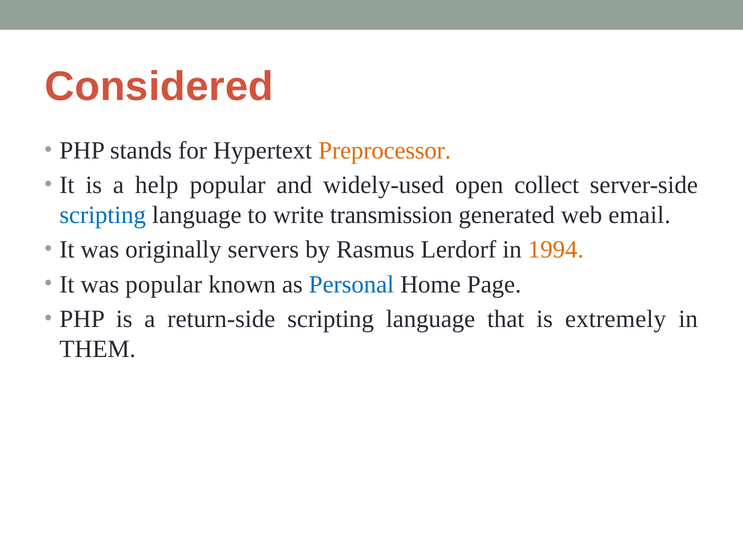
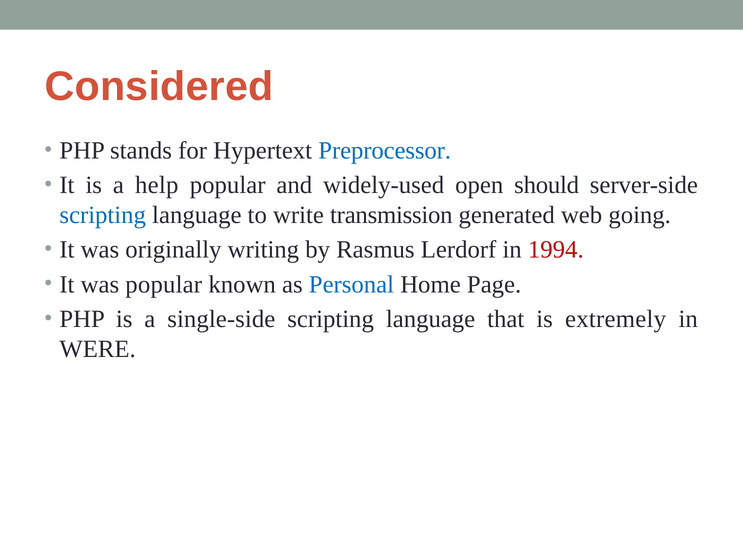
Preprocessor colour: orange -> blue (385, 150)
collect: collect -> should (547, 185)
email: email -> going (640, 215)
servers: servers -> writing (263, 249)
1994 colour: orange -> red (556, 249)
return-side: return-side -> single-side (221, 319)
THEM: THEM -> WERE (98, 348)
